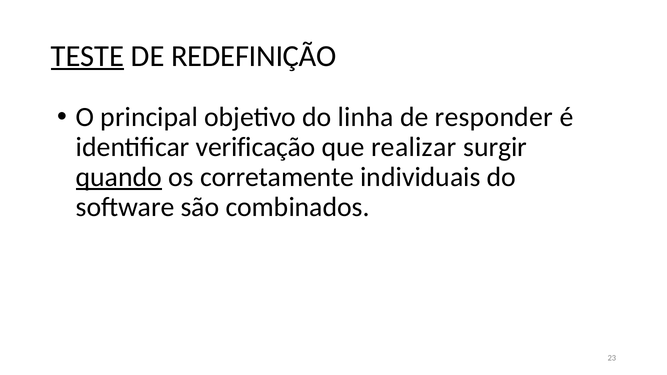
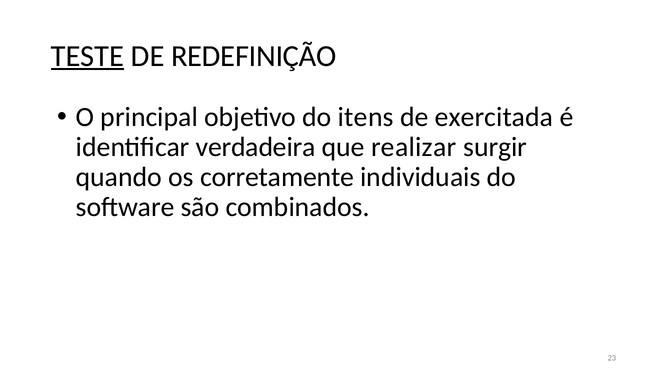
linha: linha -> itens (366, 117)
responder: responder -> exercitada (494, 117)
verificação: verificação -> verdadeira (256, 147)
quando underline: present -> none (119, 177)
